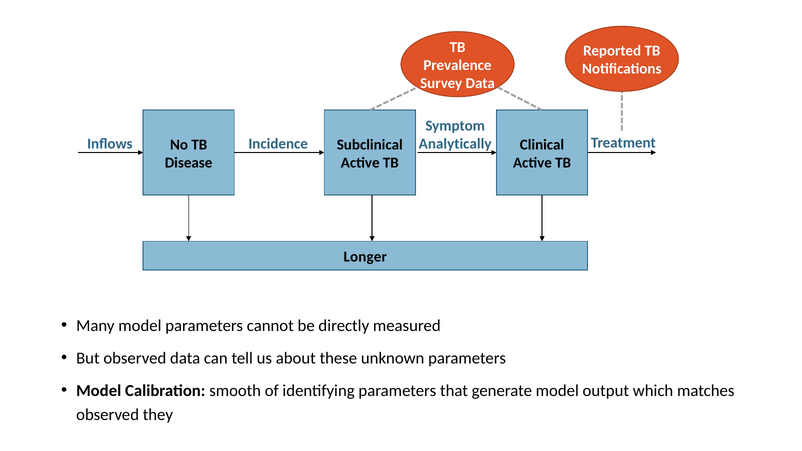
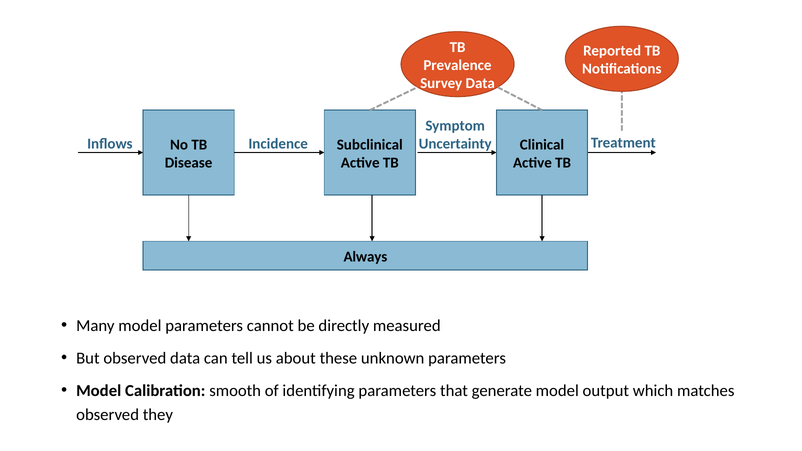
Analytically: Analytically -> Uncertainty (455, 144)
Longer: Longer -> Always (365, 257)
